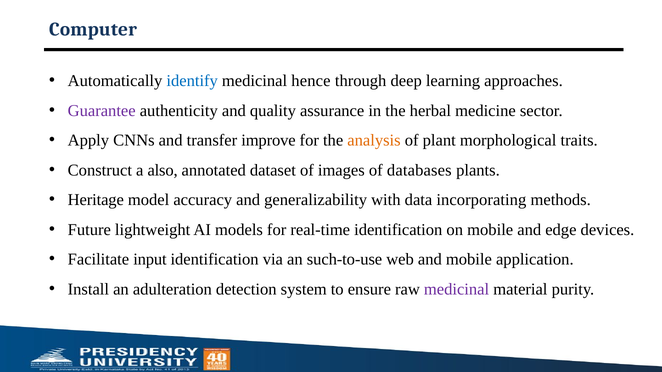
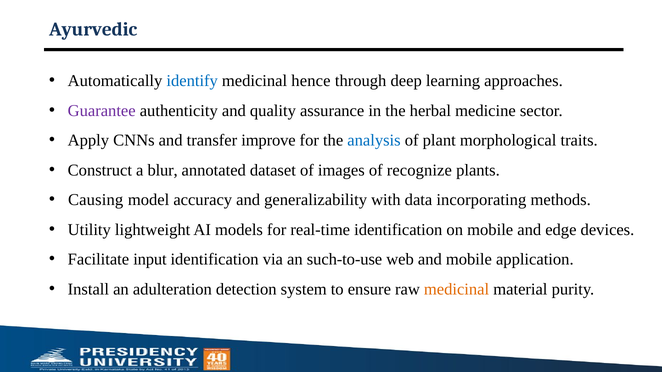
Computer: Computer -> Ayurvedic (93, 29)
analysis colour: orange -> blue (374, 140)
also: also -> blur (163, 170)
databases: databases -> recognize (419, 170)
Heritage: Heritage -> Causing (96, 200)
Future: Future -> Utility (89, 230)
medicinal colour: purple -> orange (457, 289)
